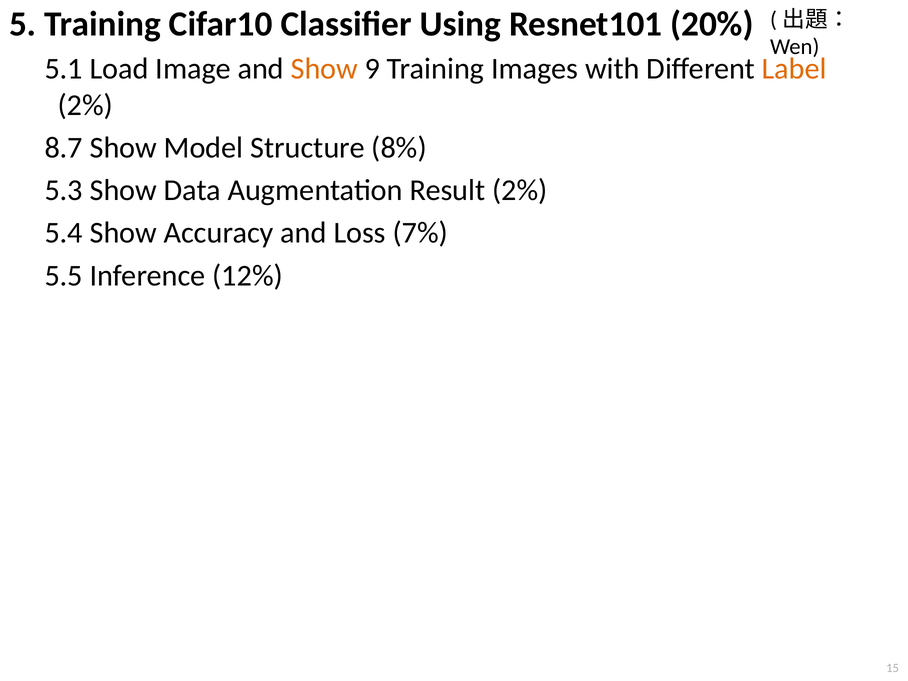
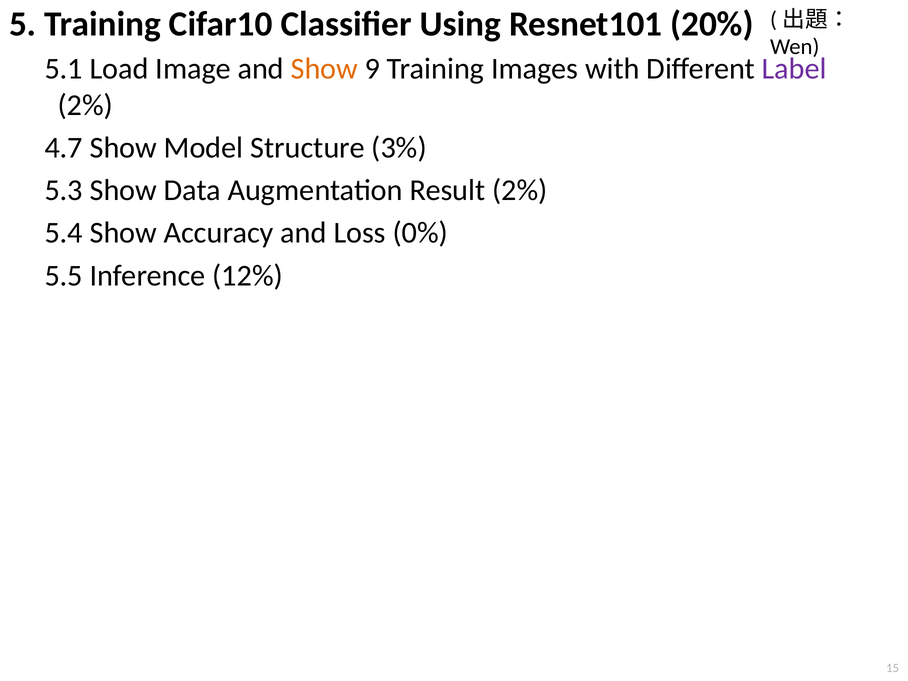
Label colour: orange -> purple (794, 69)
8.7: 8.7 -> 4.7 (64, 148)
8%: 8% -> 3% (399, 148)
7%: 7% -> 0% (420, 233)
